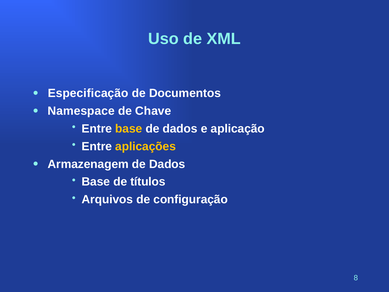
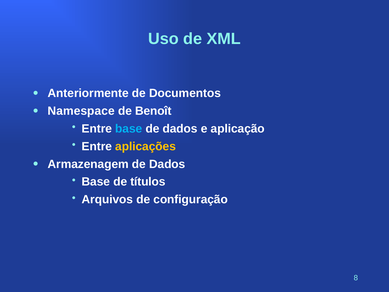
Especificação: Especificação -> Anteriormente (88, 93)
Chave: Chave -> Benoît (153, 111)
base colour: yellow -> light blue (129, 129)
